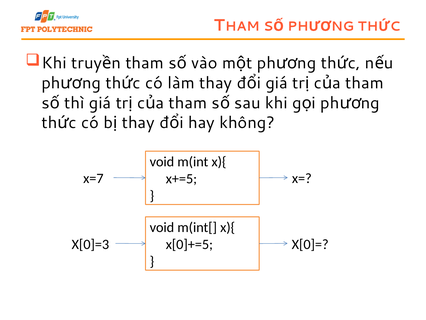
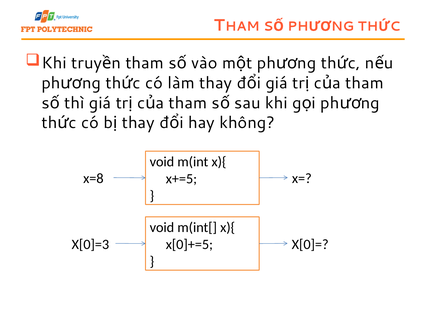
x=7: x=7 -> x=8 (93, 178)
